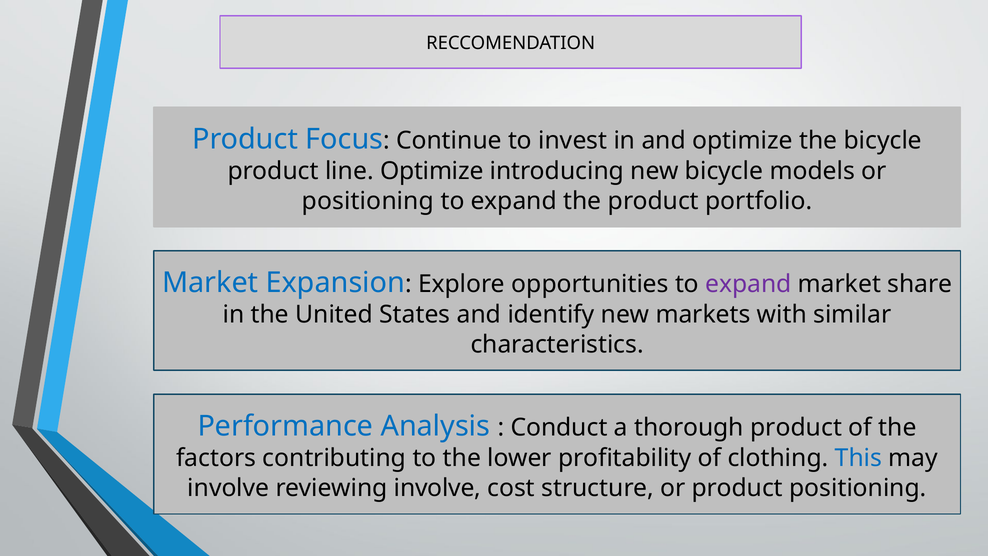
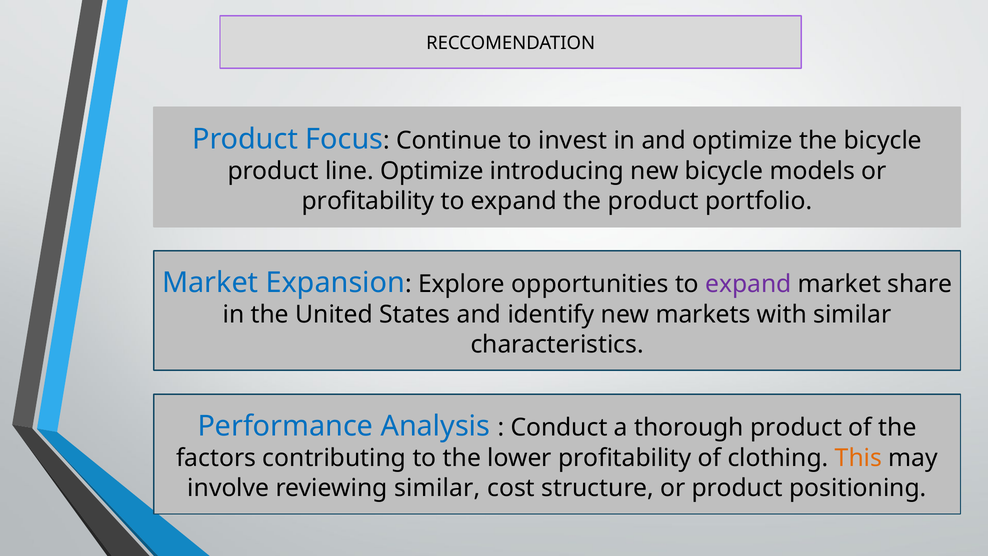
positioning: positioning -> profitability (368, 201)
This colour: blue -> orange (858, 458)
reviewing involve: involve -> similar (437, 488)
